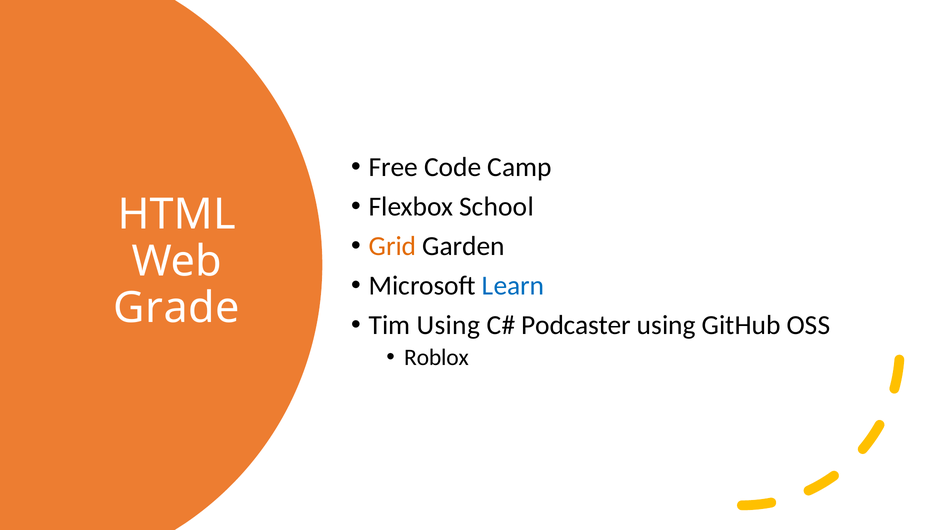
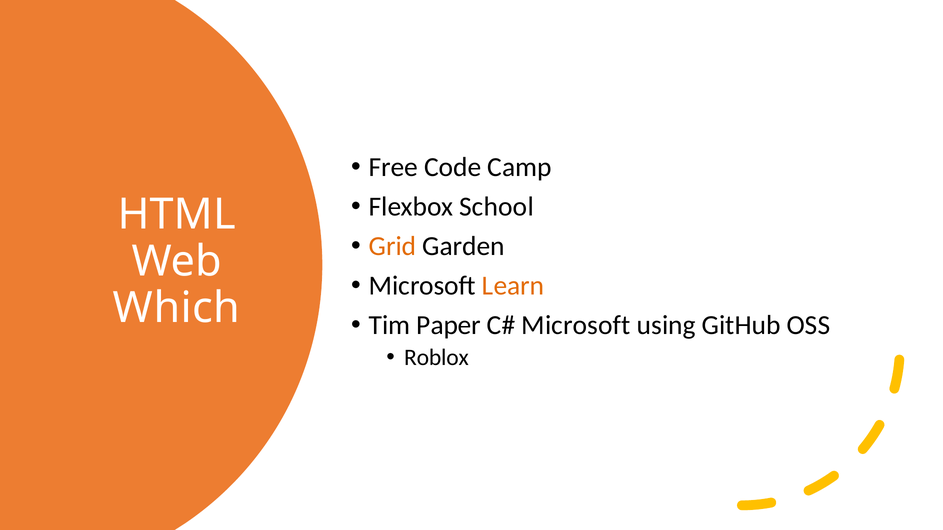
Learn colour: blue -> orange (513, 286)
Grade: Grade -> Which (177, 308)
Tim Using: Using -> Paper (449, 325)
Podcaster: Podcaster -> Microsoft (576, 325)
